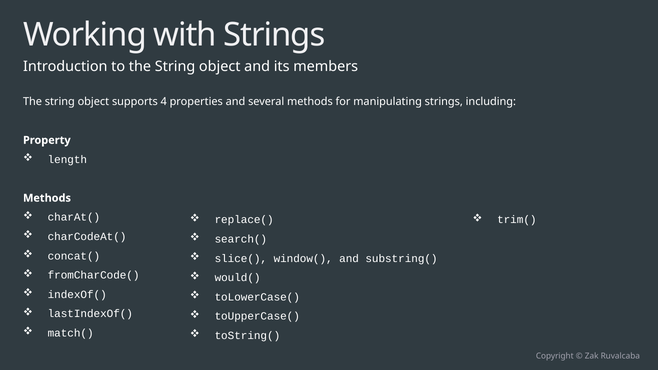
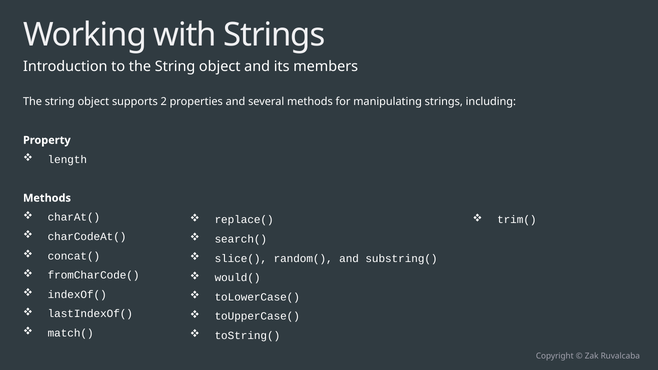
4: 4 -> 2 (164, 102)
window(: window( -> random( (303, 258)
